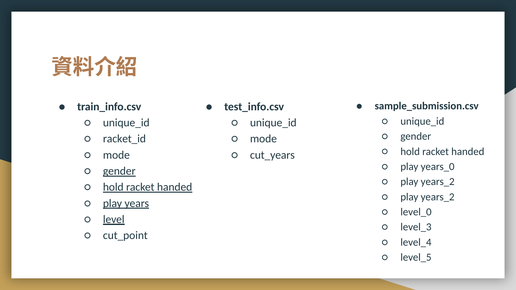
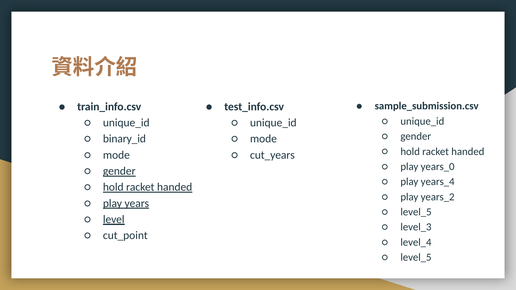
racket_id: racket_id -> binary_id (124, 139)
years_2: years_2 -> years_4 (438, 182)
level_0: level_0 -> level_5 (416, 212)
